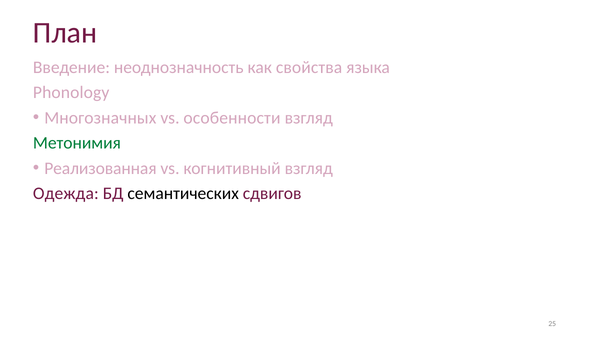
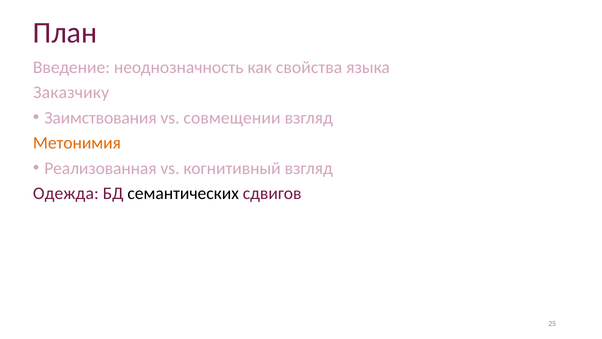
Phonology: Phonology -> Заказчику (71, 92)
Многозначных: Многозначных -> Заимствования (100, 118)
особенности: особенности -> совмещении (232, 118)
Метонимия colour: green -> orange (77, 143)
